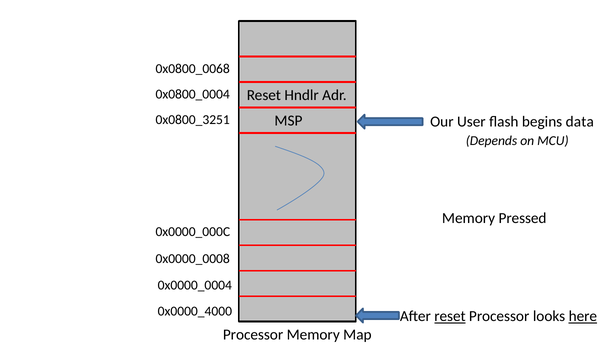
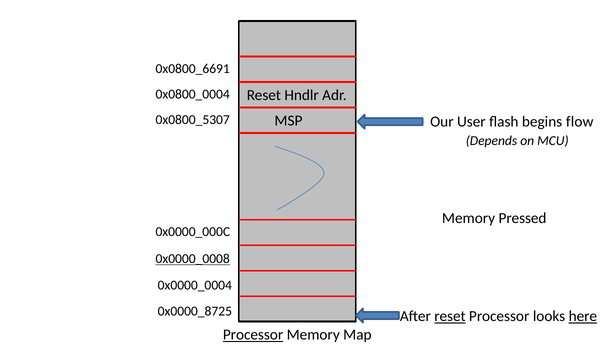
0x0800_0068: 0x0800_0068 -> 0x0800_6691 (193, 69)
0x0800_3251: 0x0800_3251 -> 0x0800_5307 (193, 120)
data: data -> flow (580, 122)
0x0000_0008 underline: none -> present (193, 259)
0x0000_4000: 0x0000_4000 -> 0x0000_8725 (195, 311)
Processor underline: none -> present (253, 335)
